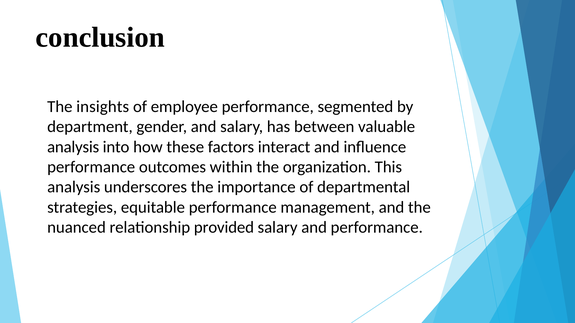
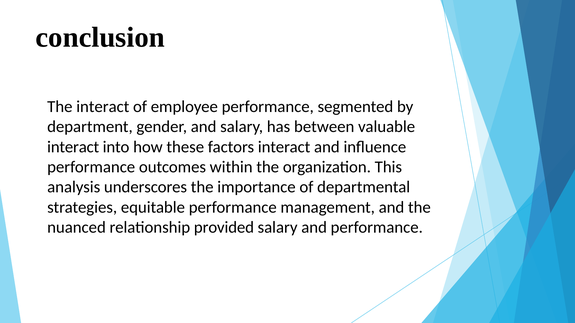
The insights: insights -> interact (103, 107)
analysis: analysis -> interact (73, 147)
